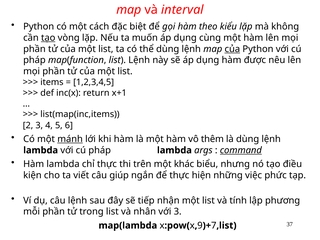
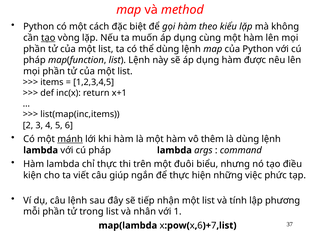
interval: interval -> method (182, 10)
của underline: present -> none (232, 49)
command underline: present -> none (241, 150)
khác: khác -> đuôi (184, 164)
với 3: 3 -> 1 (178, 212)
9: 9 -> 6 (200, 225)
